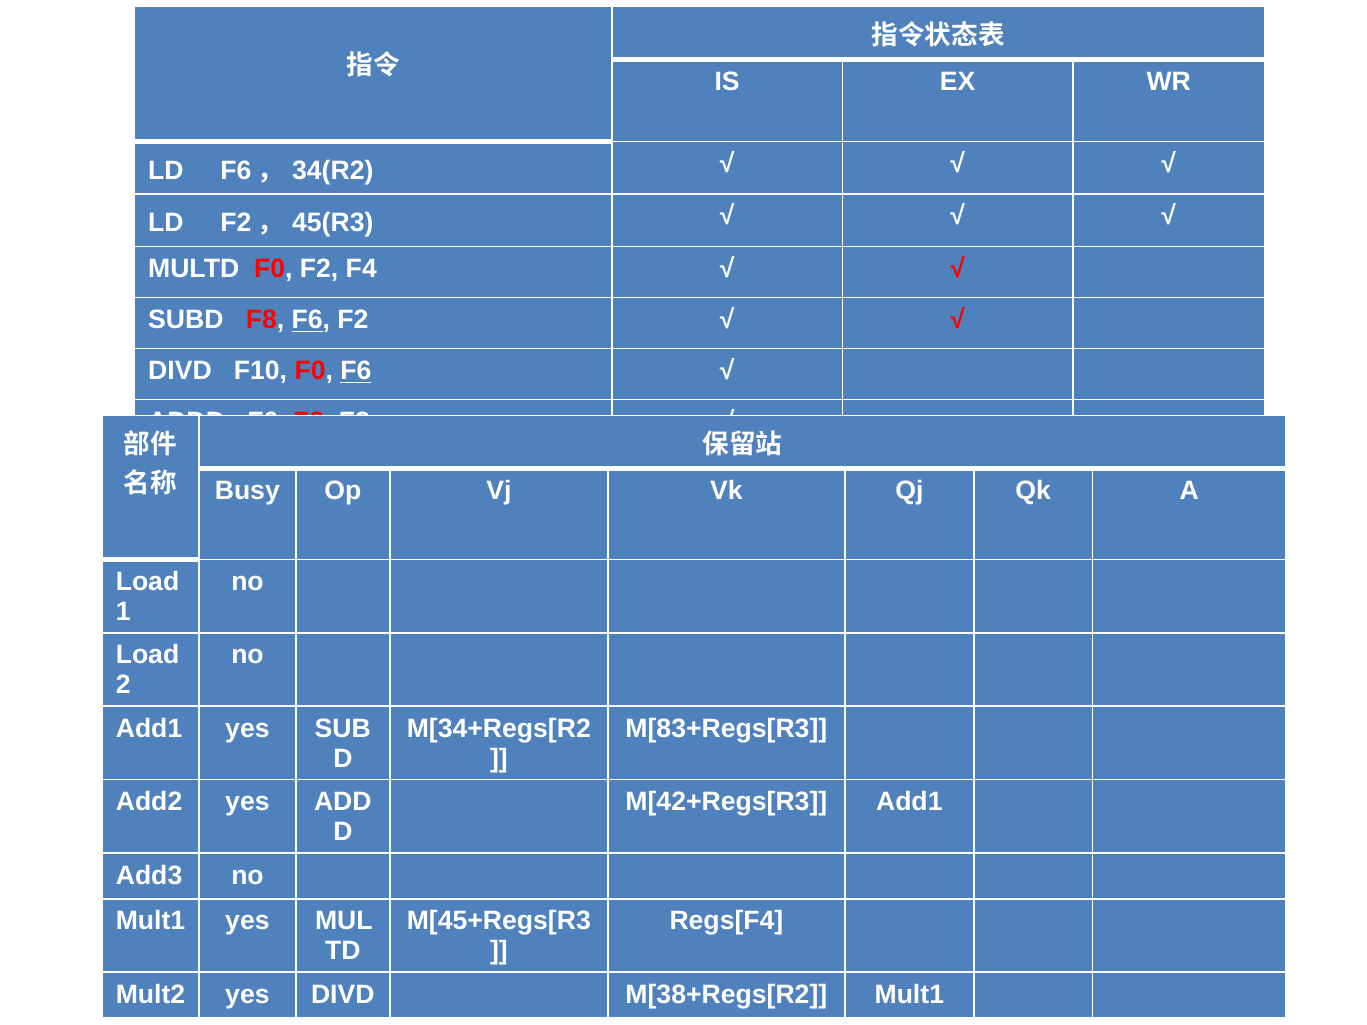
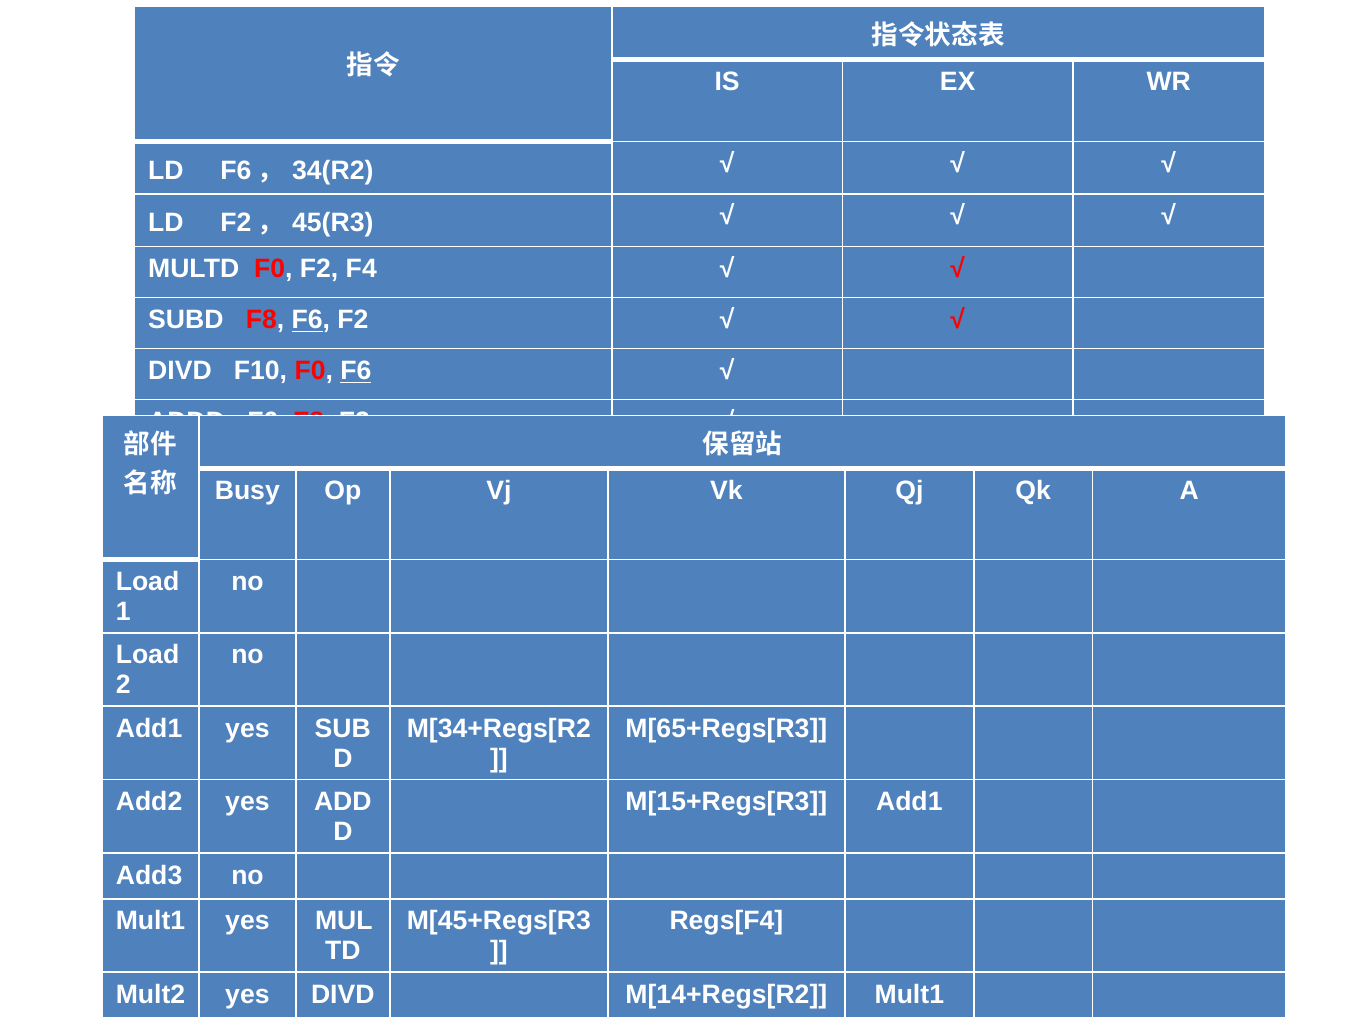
M[83+Regs[R3: M[83+Regs[R3 -> M[65+Regs[R3 (726, 729)
M[42+Regs[R3: M[42+Regs[R3 -> M[15+Regs[R3 (726, 802)
M[38+Regs[R2: M[38+Regs[R2 -> M[14+Regs[R2 (726, 995)
